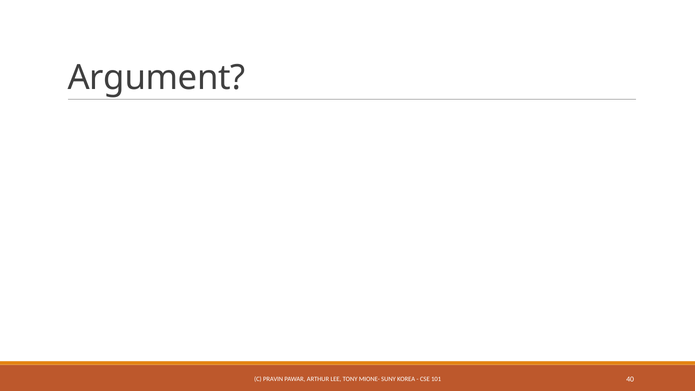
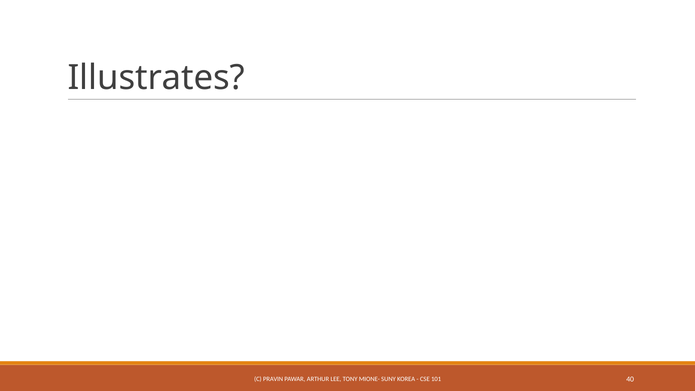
Argument: Argument -> Illustrates (156, 78)
